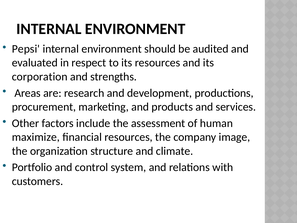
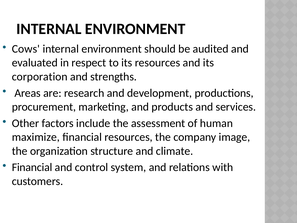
Pepsi: Pepsi -> Cows (26, 49)
Portfolio: Portfolio -> Financial (32, 167)
